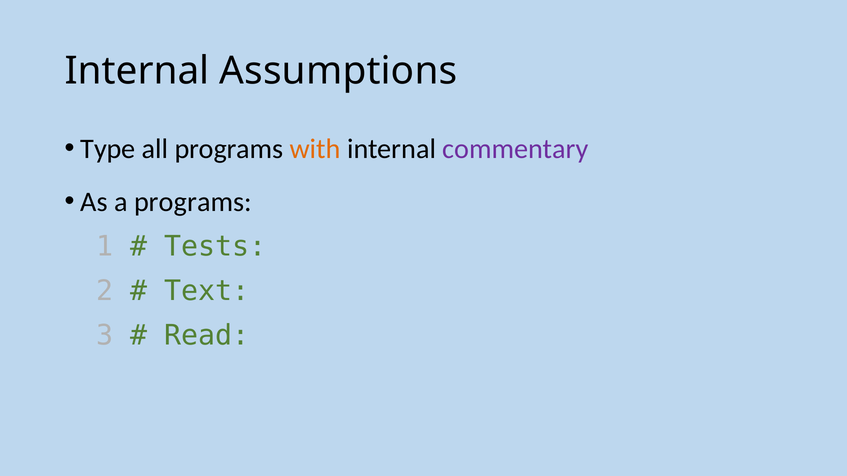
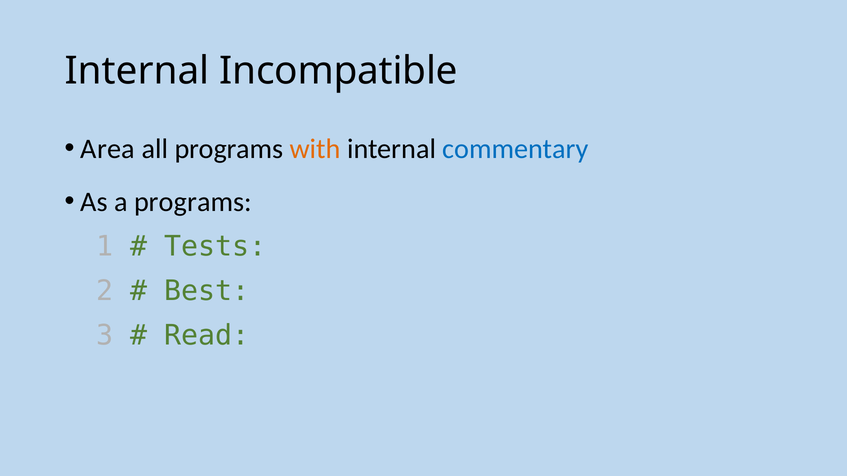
Assumptions: Assumptions -> Incompatible (339, 71)
Type: Type -> Area (108, 149)
commentary colour: purple -> blue (515, 149)
Text: Text -> Best (207, 291)
